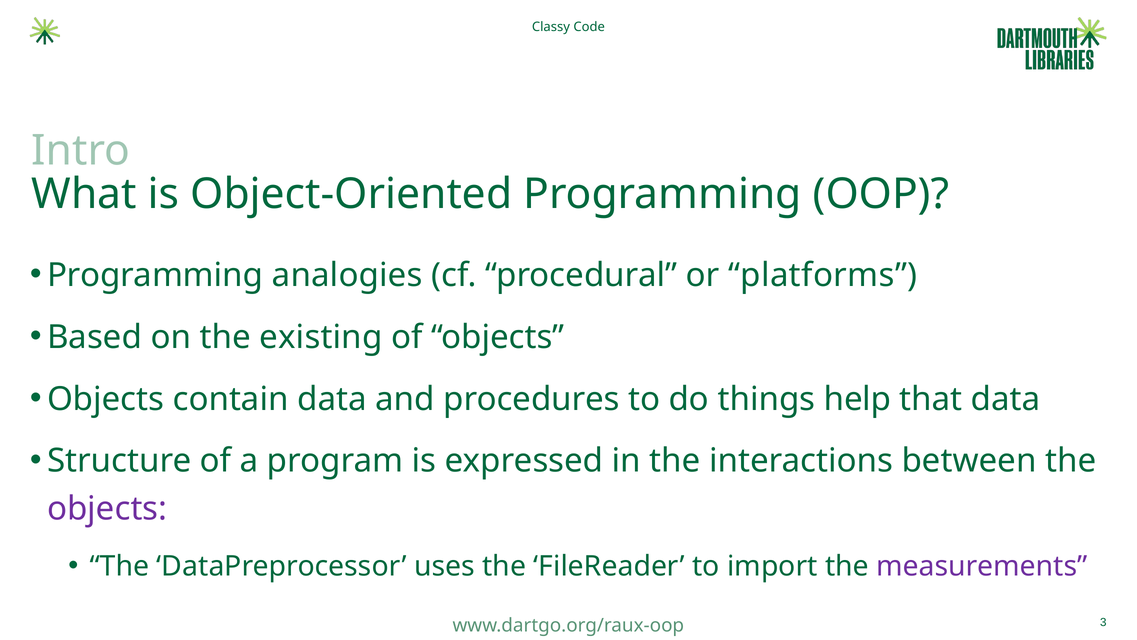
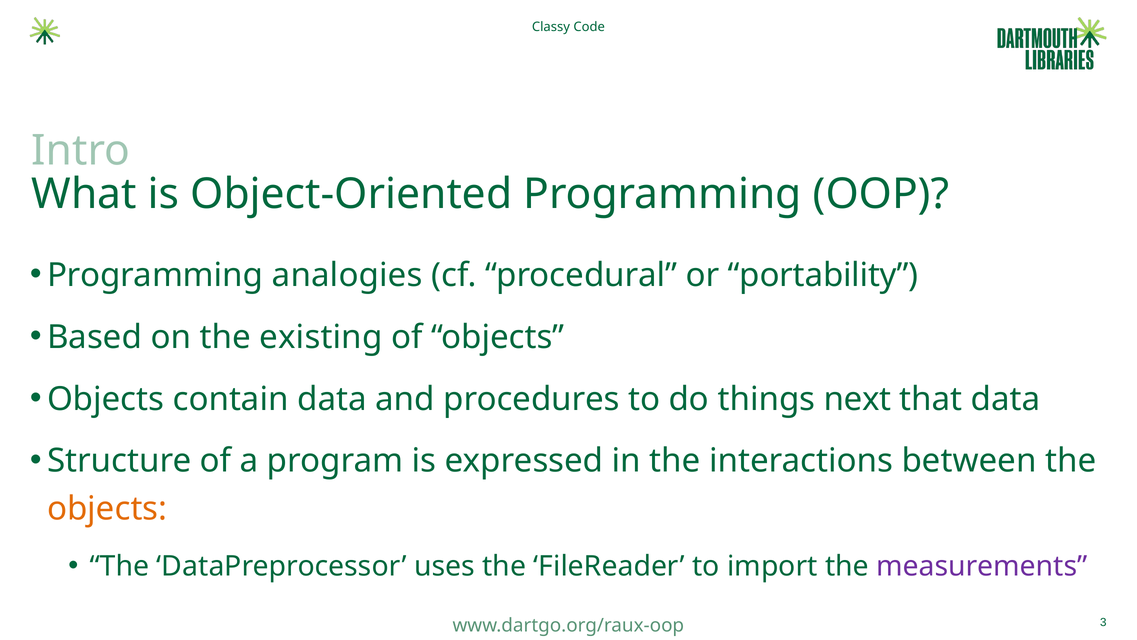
platforms: platforms -> portability (823, 275)
help: help -> next (857, 399)
objects colour: purple -> orange (107, 508)
